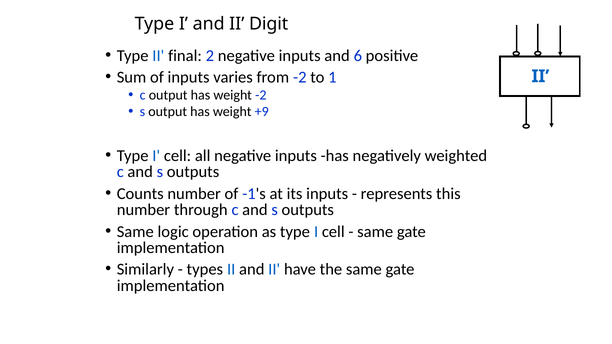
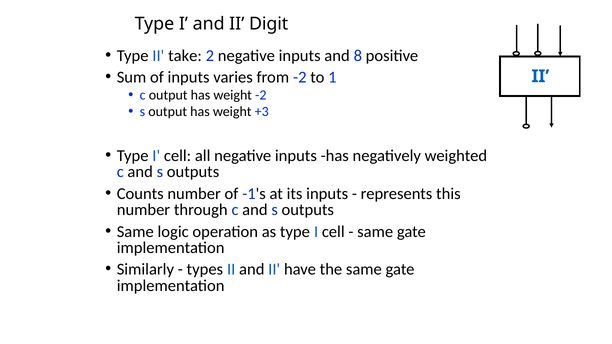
final: final -> take (185, 56)
6: 6 -> 8 (358, 56)
+9: +9 -> +3 (262, 112)
